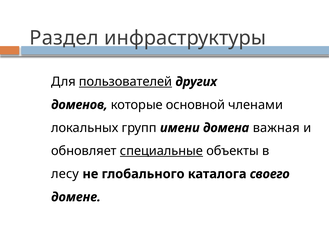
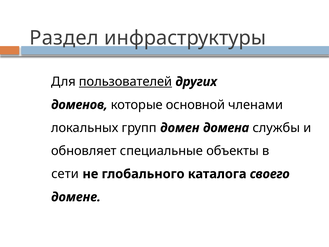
имени: имени -> домен (180, 128)
важная: важная -> службы (276, 128)
специальные underline: present -> none (161, 151)
лесу: лесу -> сети (65, 174)
